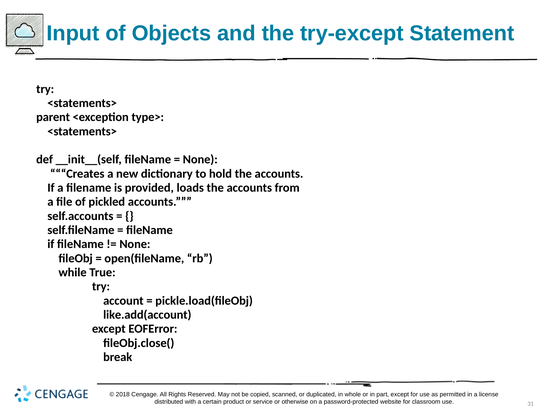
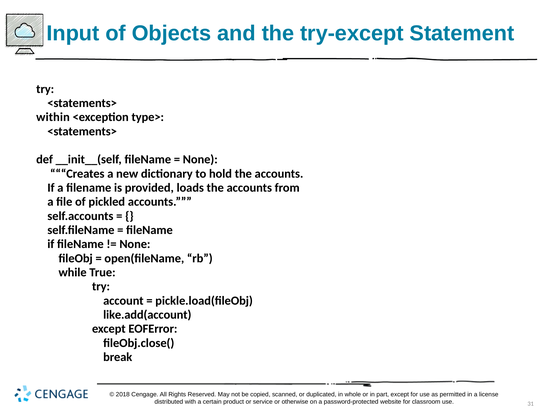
parent: parent -> within (53, 117)
